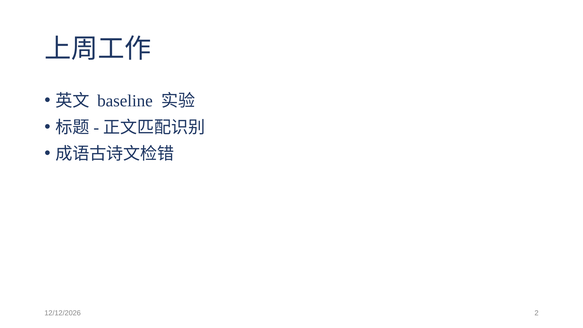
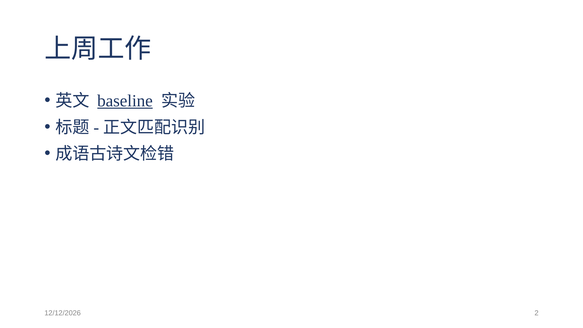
baseline underline: none -> present (125, 101)
